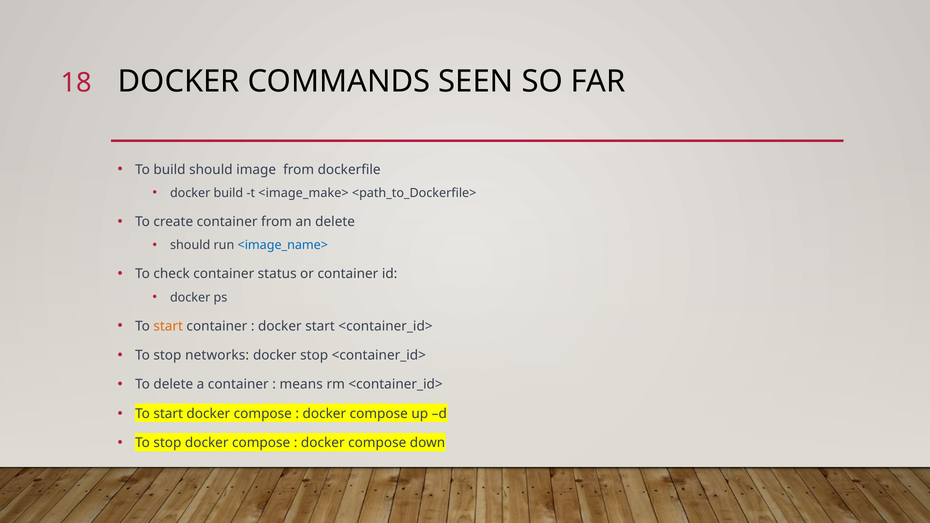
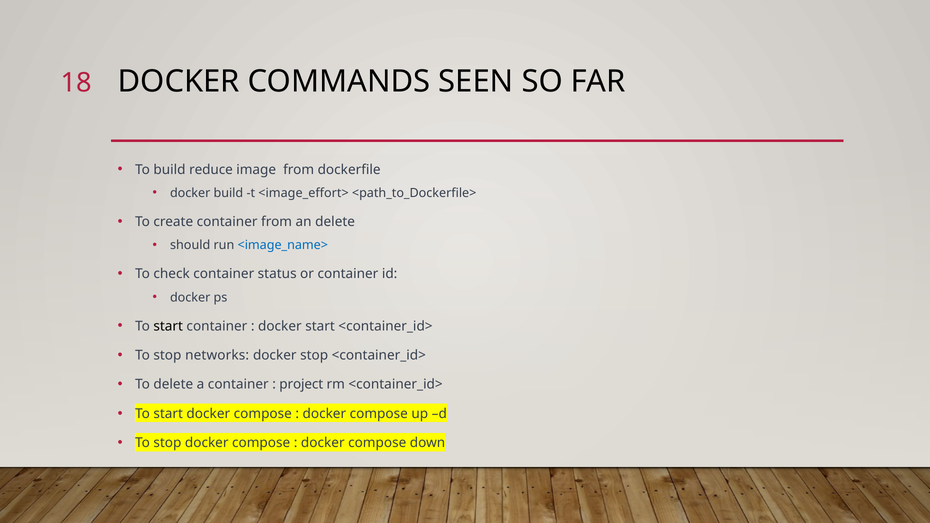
build should: should -> reduce (211, 170)
<image_make>: <image_make> -> <image_effort> (304, 193)
start colour: orange -> black (168, 326)
means: means -> project (301, 385)
